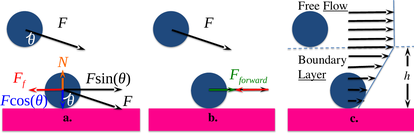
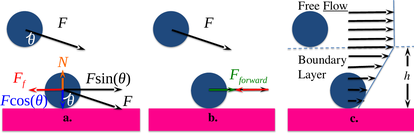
Layer underline: present -> none (312, 75)
